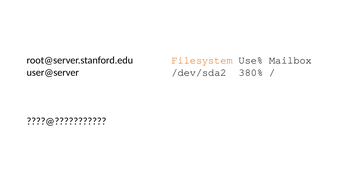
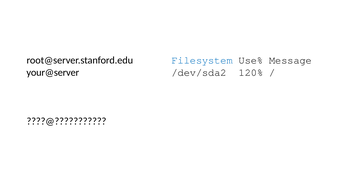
Filesystem colour: orange -> blue (202, 60)
Mailbox: Mailbox -> Message (290, 60)
380%: 380% -> 120% (251, 73)
user@server: user@server -> your@server (53, 73)
